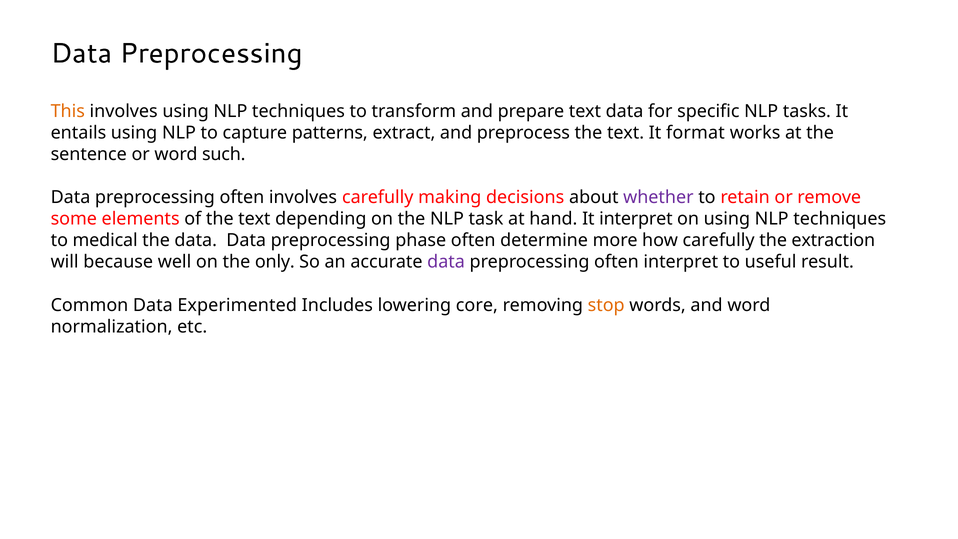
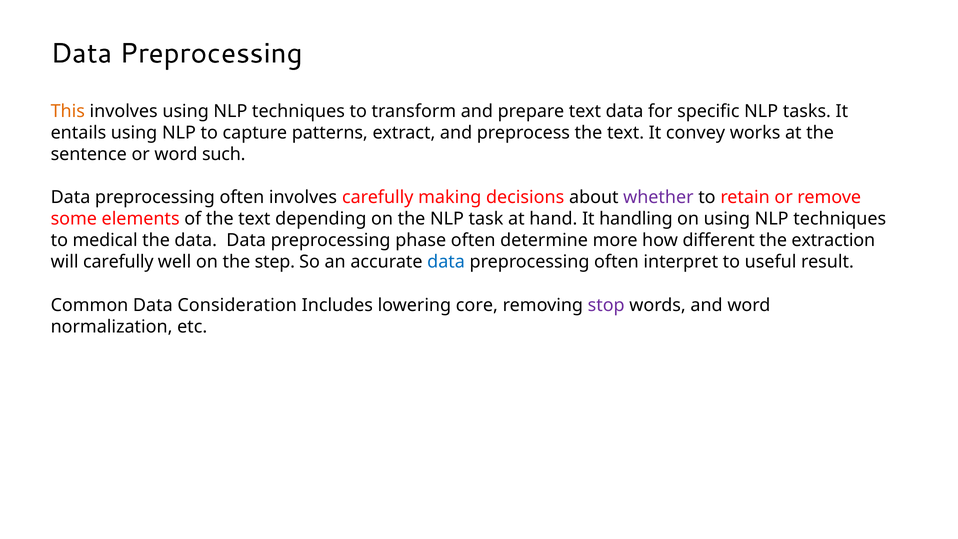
format: format -> convey (696, 133)
It interpret: interpret -> handling (636, 219)
how carefully: carefully -> different (719, 240)
will because: because -> carefully (118, 262)
only: only -> step (275, 262)
data colour: purple -> blue (446, 262)
Experimented: Experimented -> Consideration (237, 305)
stop colour: orange -> purple (606, 305)
